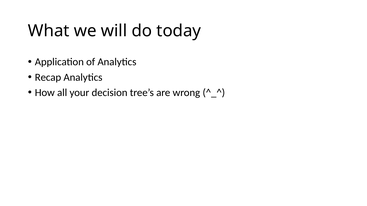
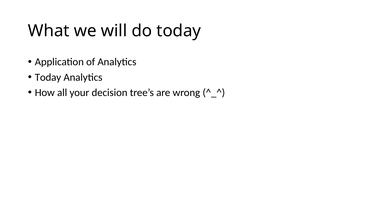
Recap: Recap -> Today (48, 77)
